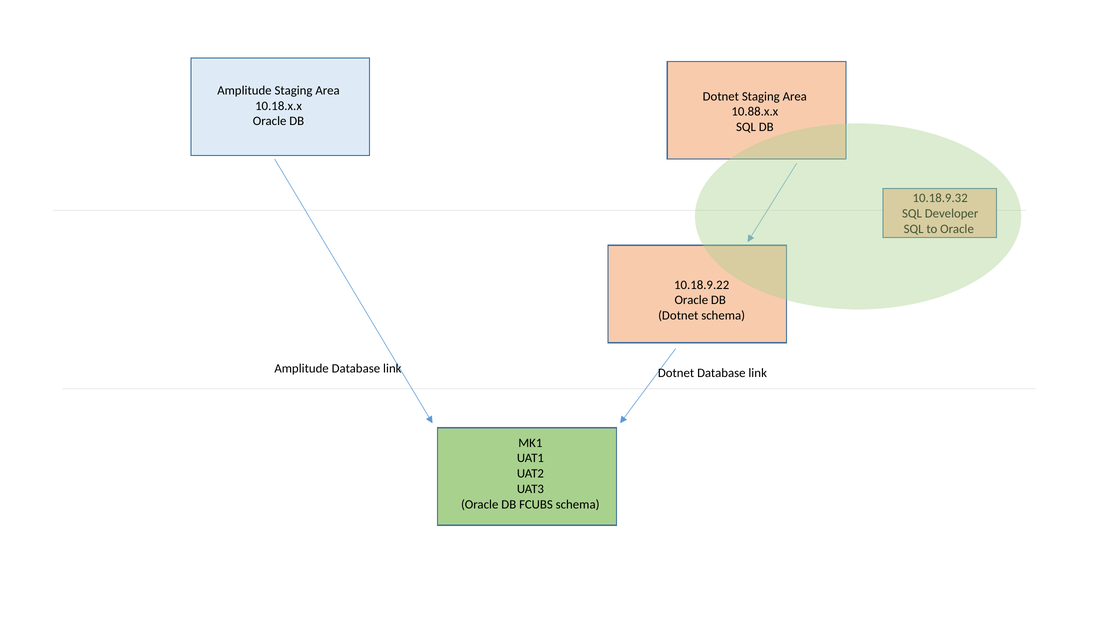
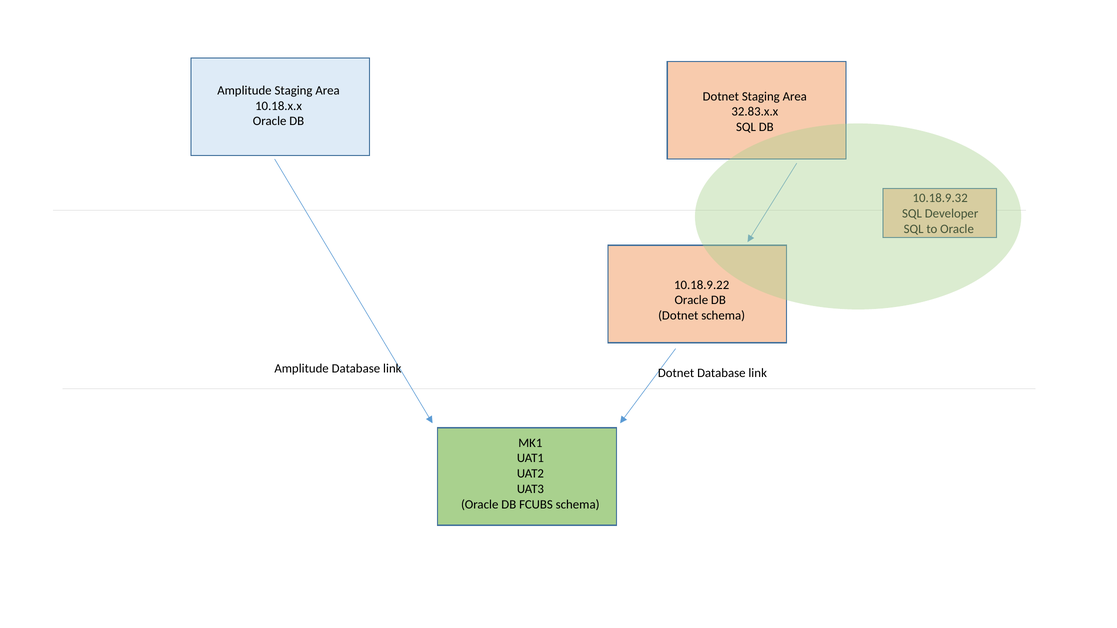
10.88.x.x: 10.88.x.x -> 32.83.x.x (755, 112)
